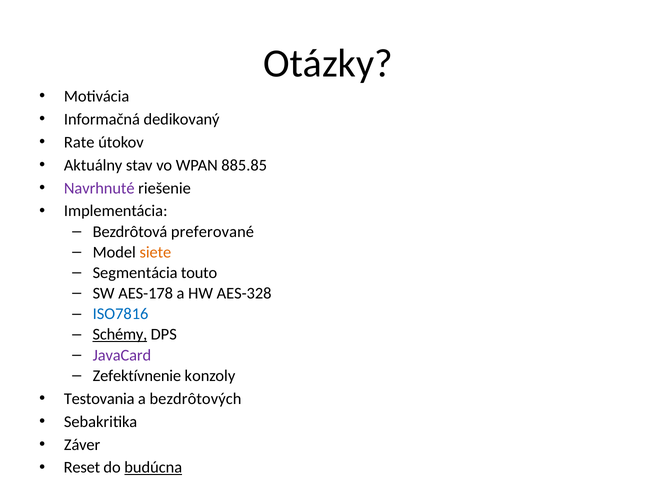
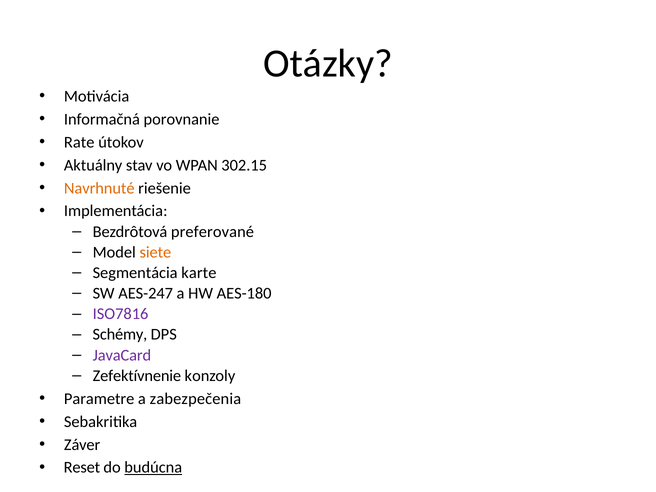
dedikovaný: dedikovaný -> porovnanie (182, 119)
885.85: 885.85 -> 302.15 (244, 165)
Navrhnuté colour: purple -> orange (99, 188)
touto: touto -> karte (199, 273)
AES-178: AES-178 -> AES-247 (146, 293)
AES-328: AES-328 -> AES-180 (244, 293)
ISO7816 colour: blue -> purple (121, 314)
Schémy underline: present -> none (120, 335)
Testovania: Testovania -> Parametre (99, 399)
bezdrôtových: bezdrôtových -> zabezpečenia (195, 399)
